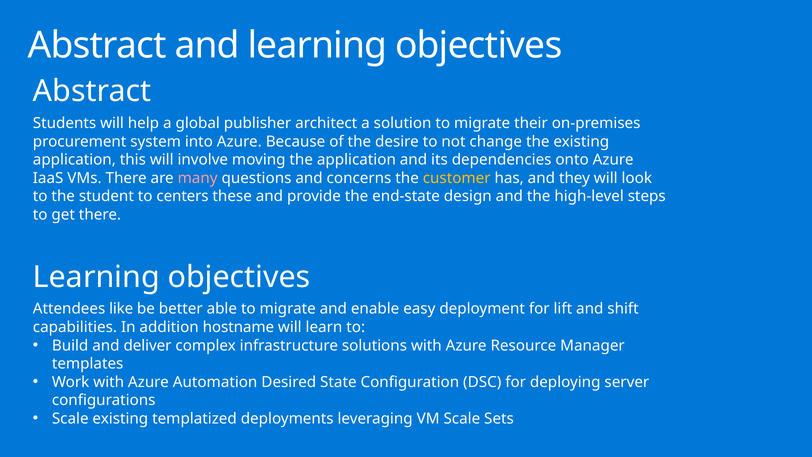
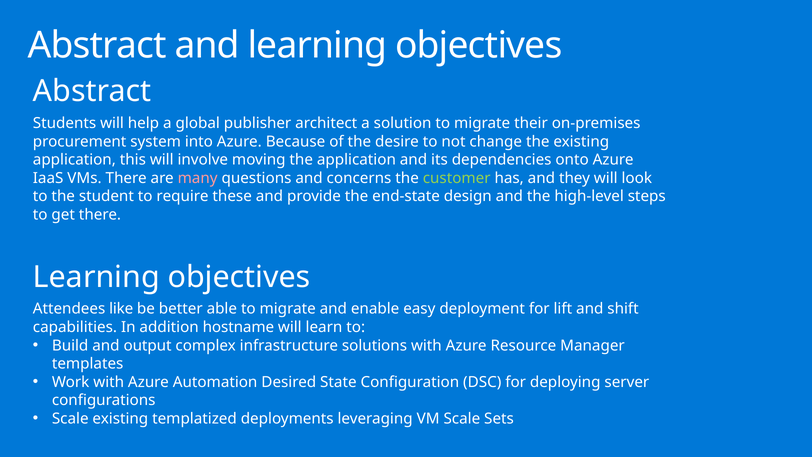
customer colour: yellow -> light green (457, 178)
centers: centers -> require (183, 196)
deliver: deliver -> output (148, 345)
